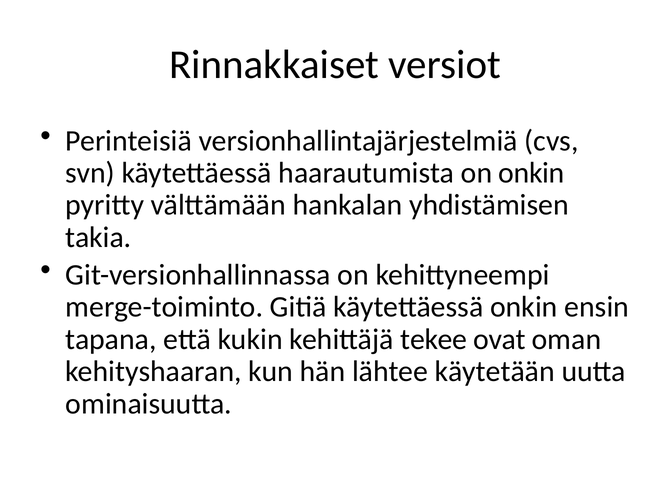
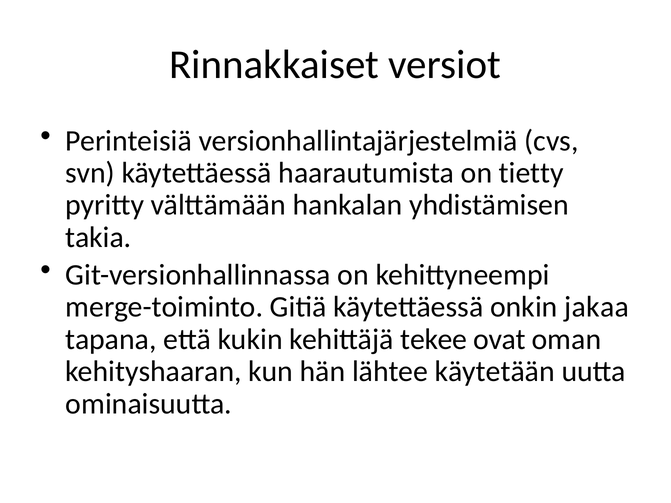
on onkin: onkin -> tietty (531, 173)
ensin: ensin -> jakaa (597, 307)
